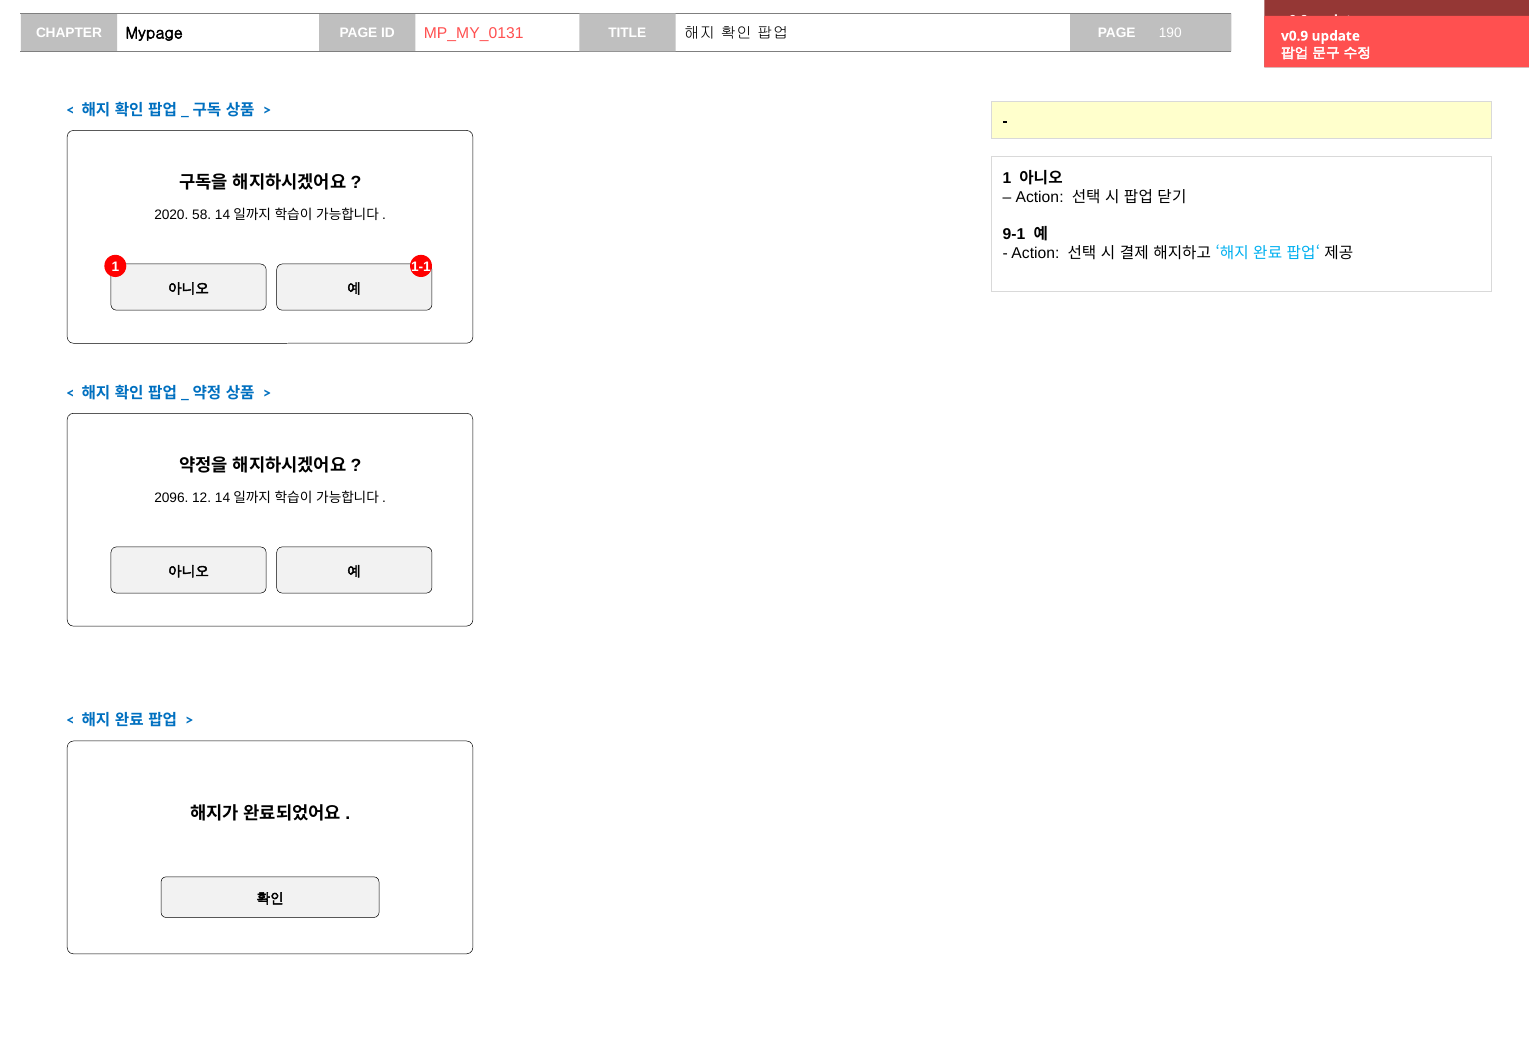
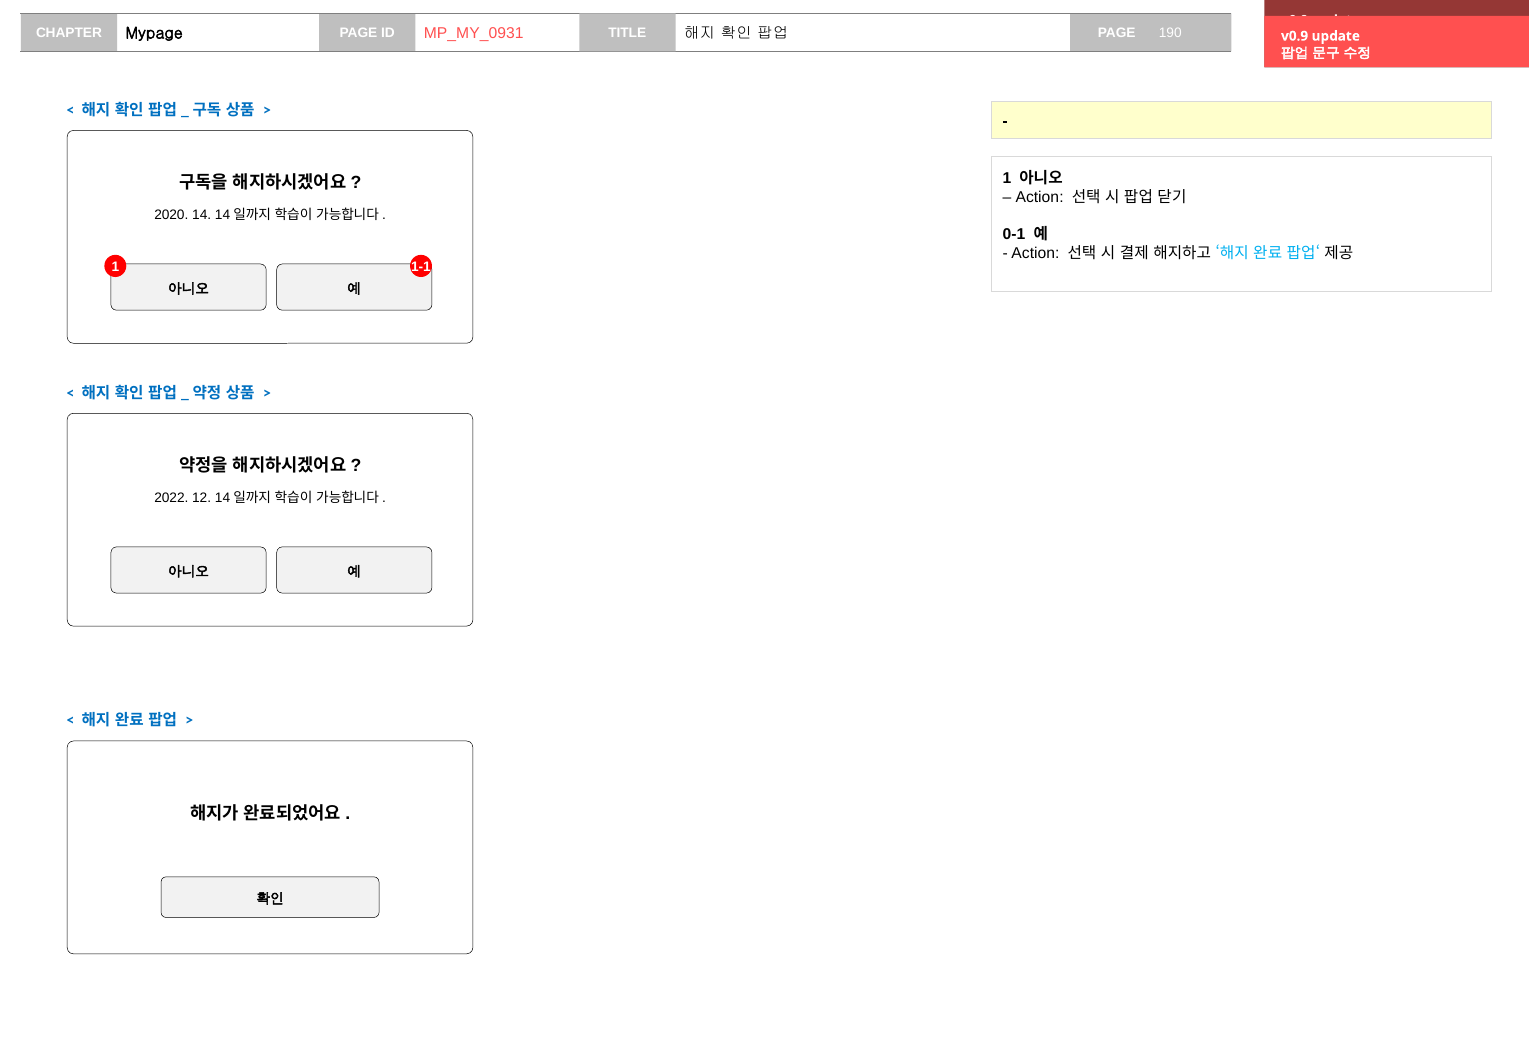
MP_MY_0131: MP_MY_0131 -> MP_MY_0931 (474, 34)
58: 58 -> 14 (202, 215)
9-1: 9-1 -> 0-1 (1014, 235)
2096: 2096 -> 2022 (171, 498)
